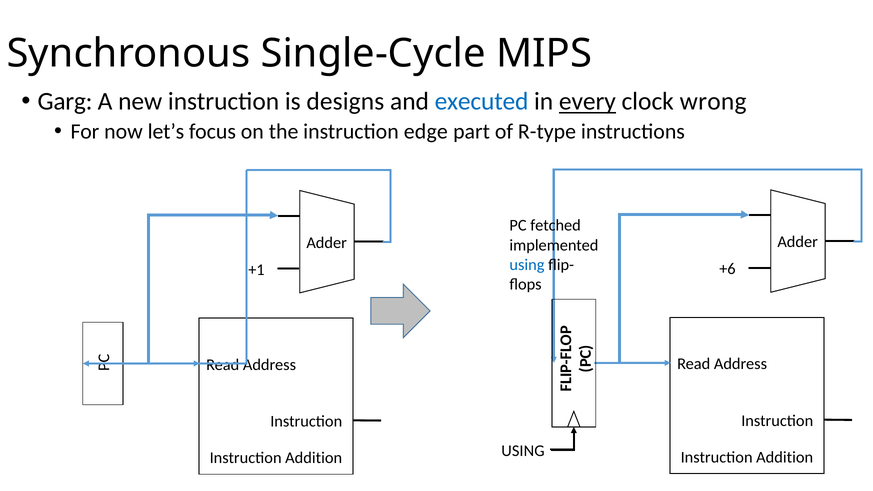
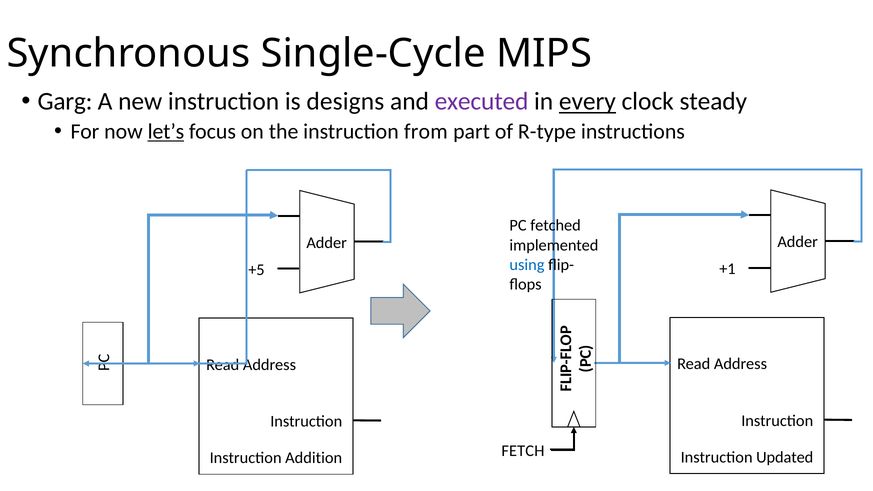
executed colour: blue -> purple (482, 102)
wrong: wrong -> steady (713, 102)
let’s underline: none -> present (166, 132)
edge: edge -> from (426, 132)
+6: +6 -> +1 (727, 269)
+1: +1 -> +5 (256, 270)
USING: USING -> FETCH (523, 451)
Addition: Addition -> Updated (785, 457)
